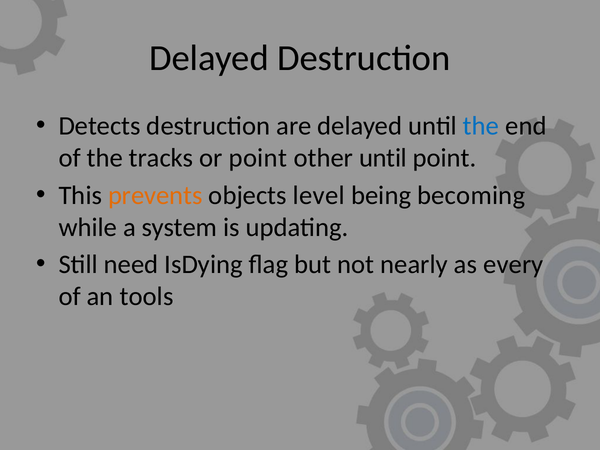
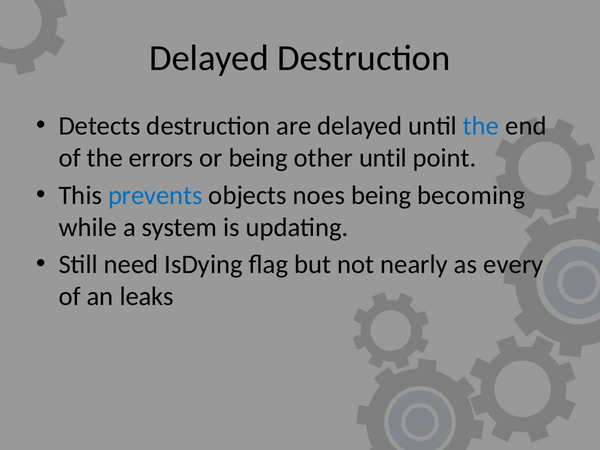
tracks: tracks -> errors (161, 158)
or point: point -> being (258, 158)
prevents colour: orange -> blue (155, 195)
level: level -> noes (319, 195)
tools: tools -> leaks (147, 297)
